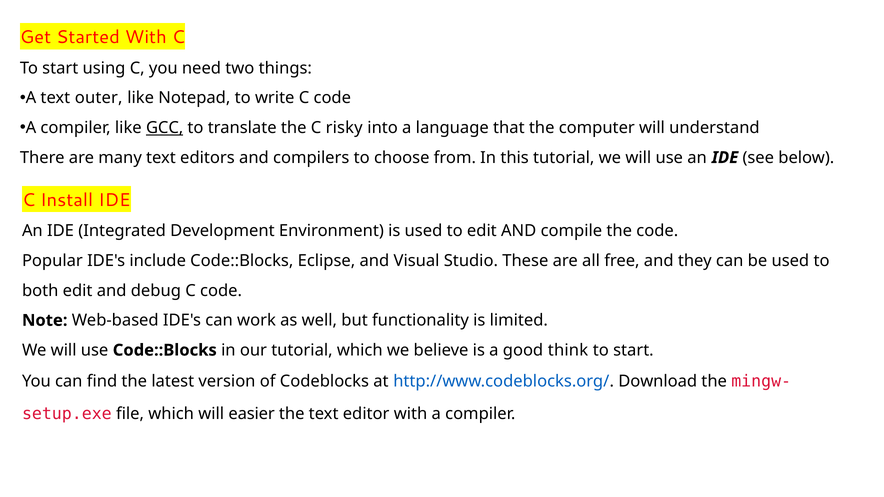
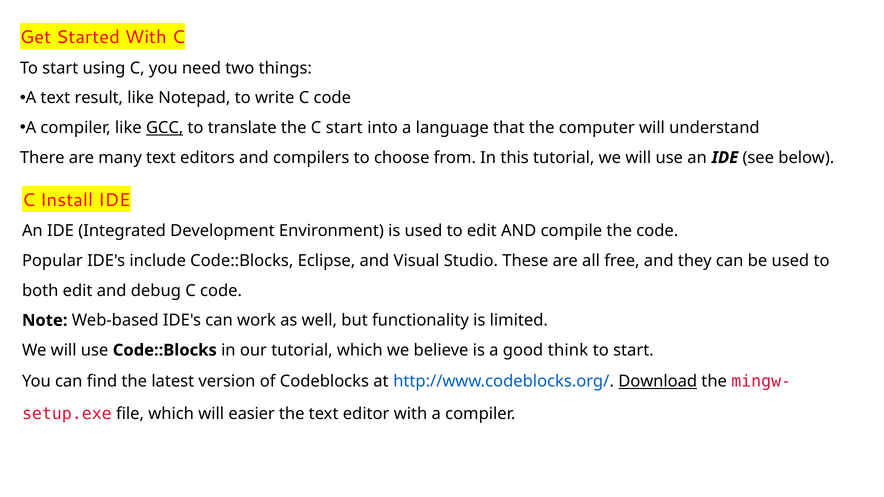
outer: outer -> result (99, 98)
C risky: risky -> start (344, 128)
Download underline: none -> present (658, 382)
